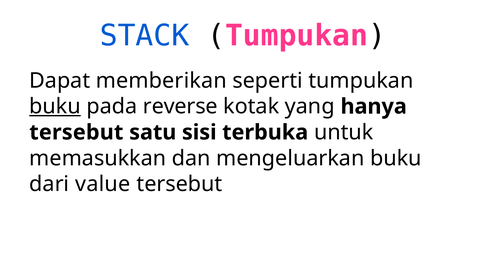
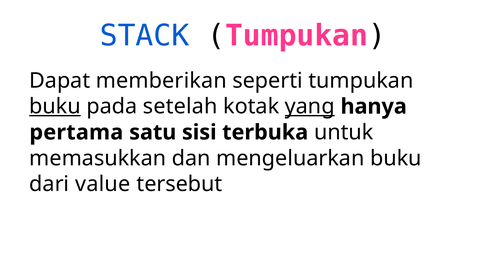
reverse: reverse -> setelah (180, 107)
yang underline: none -> present (310, 107)
tersebut: tersebut -> pertama (76, 133)
